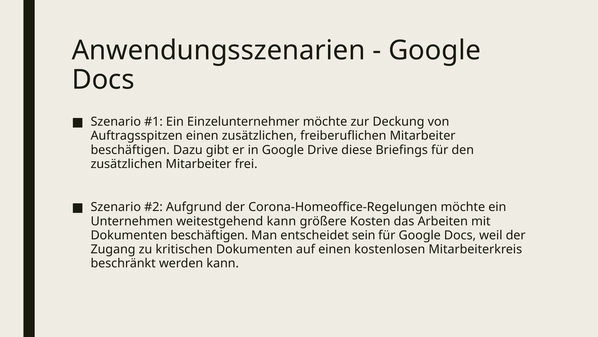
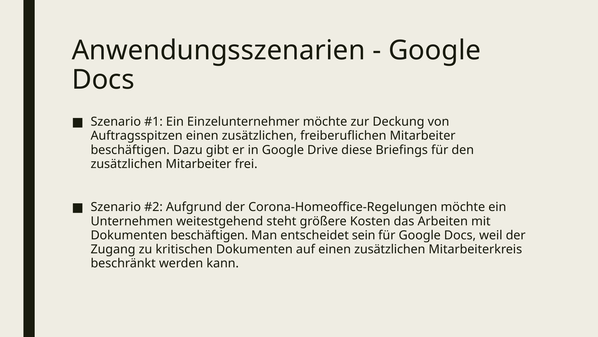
weitestgehend kann: kann -> steht (281, 221)
auf einen kostenlosen: kostenlosen -> zusätzlichen (390, 249)
